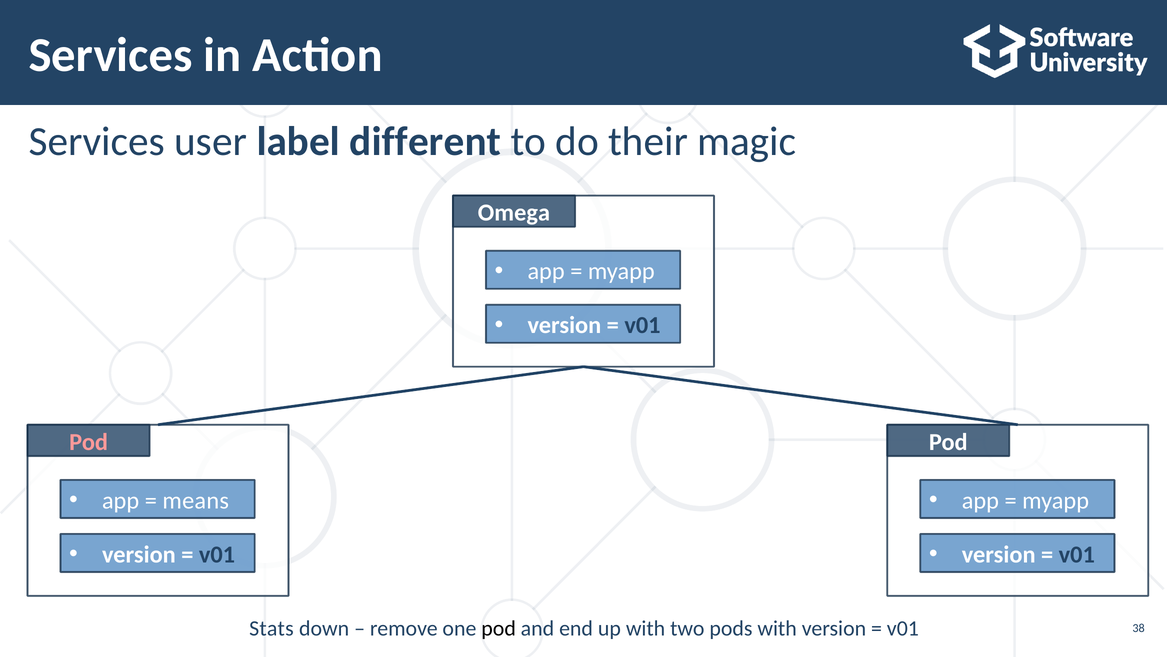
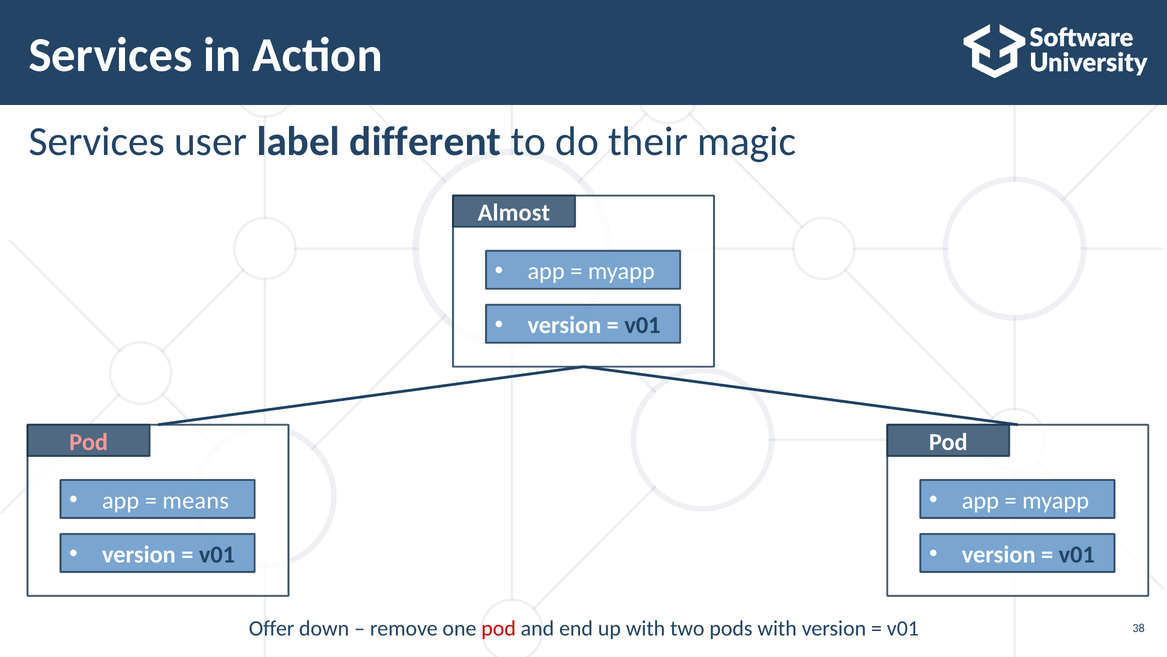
Omega: Omega -> Almost (514, 213)
Stats: Stats -> Offer (272, 628)
pod colour: black -> red (499, 628)
